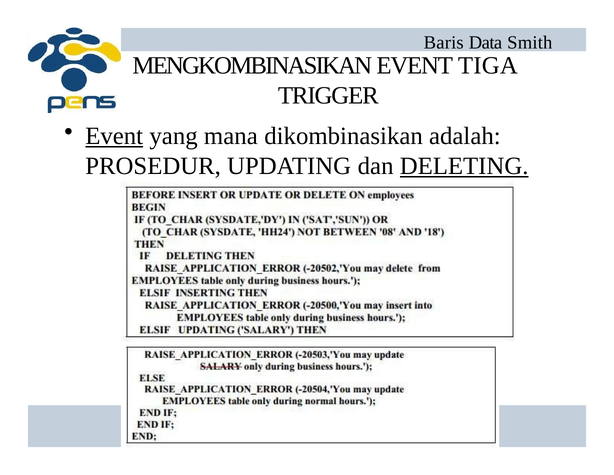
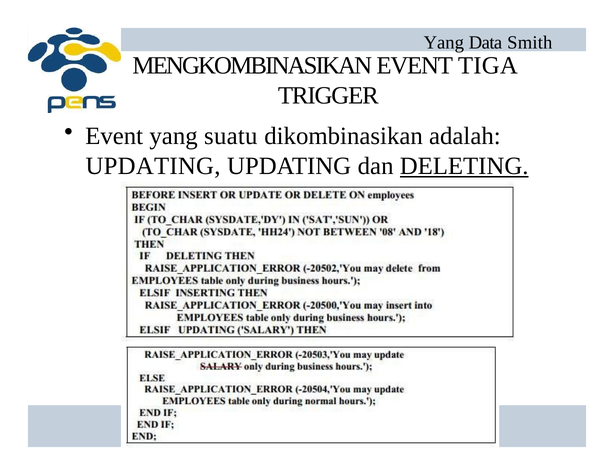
Baris: Baris -> Yang (444, 43)
Event underline: present -> none (114, 136)
mana: mana -> suatu (231, 136)
PROSEDUR: PROSEDUR -> UPDATING (153, 166)
